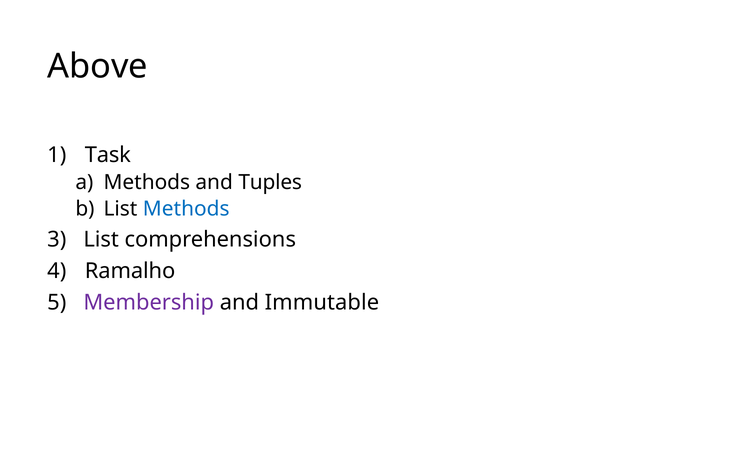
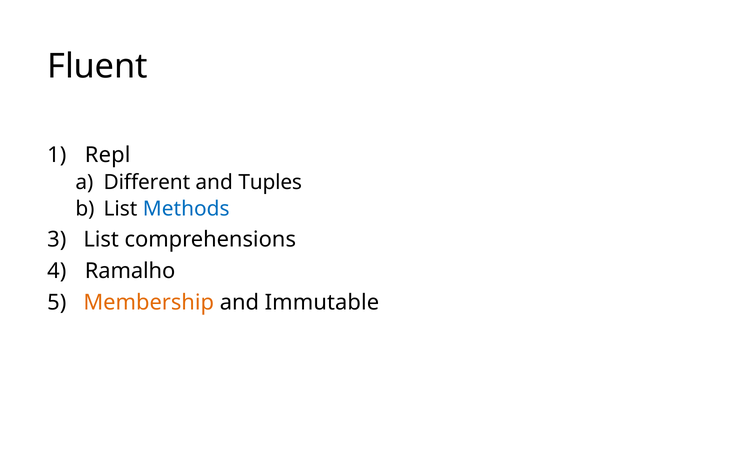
Above: Above -> Fluent (98, 66)
Task: Task -> Repl (108, 155)
Methods: Methods -> Different (147, 182)
Membership colour: purple -> orange (149, 303)
